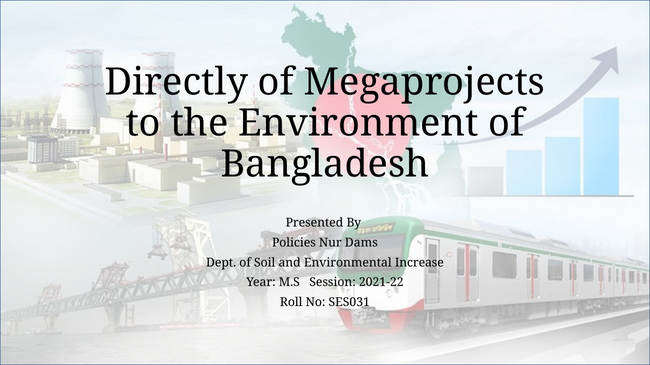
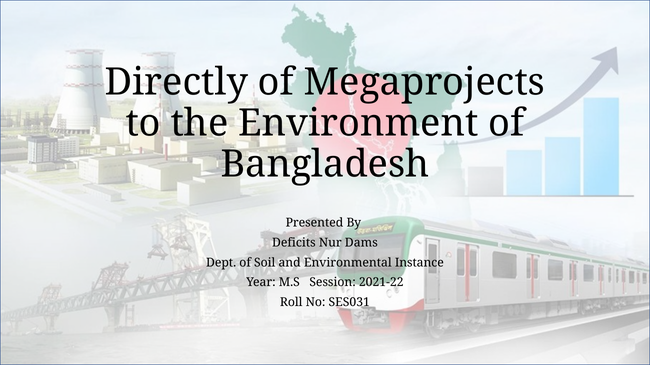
Policies: Policies -> Deficits (294, 243)
Increase: Increase -> Instance (419, 263)
